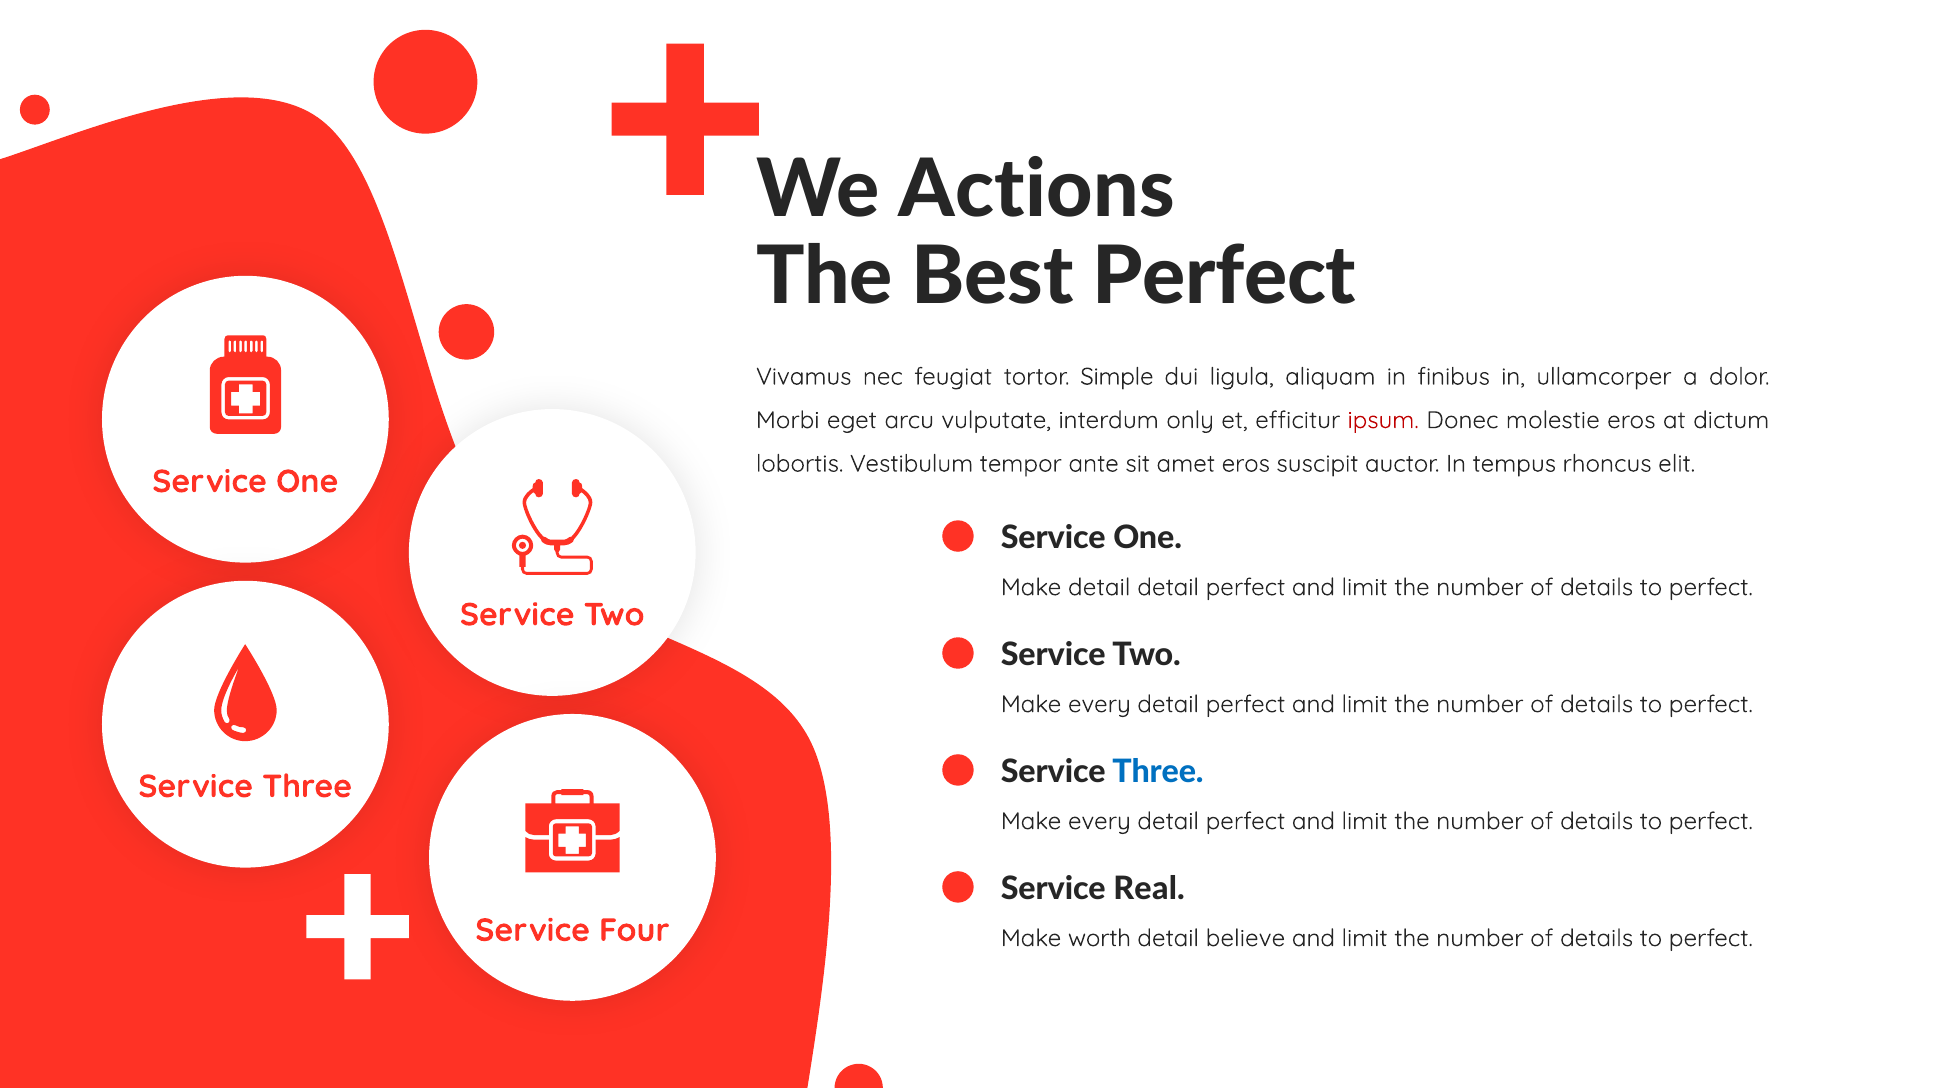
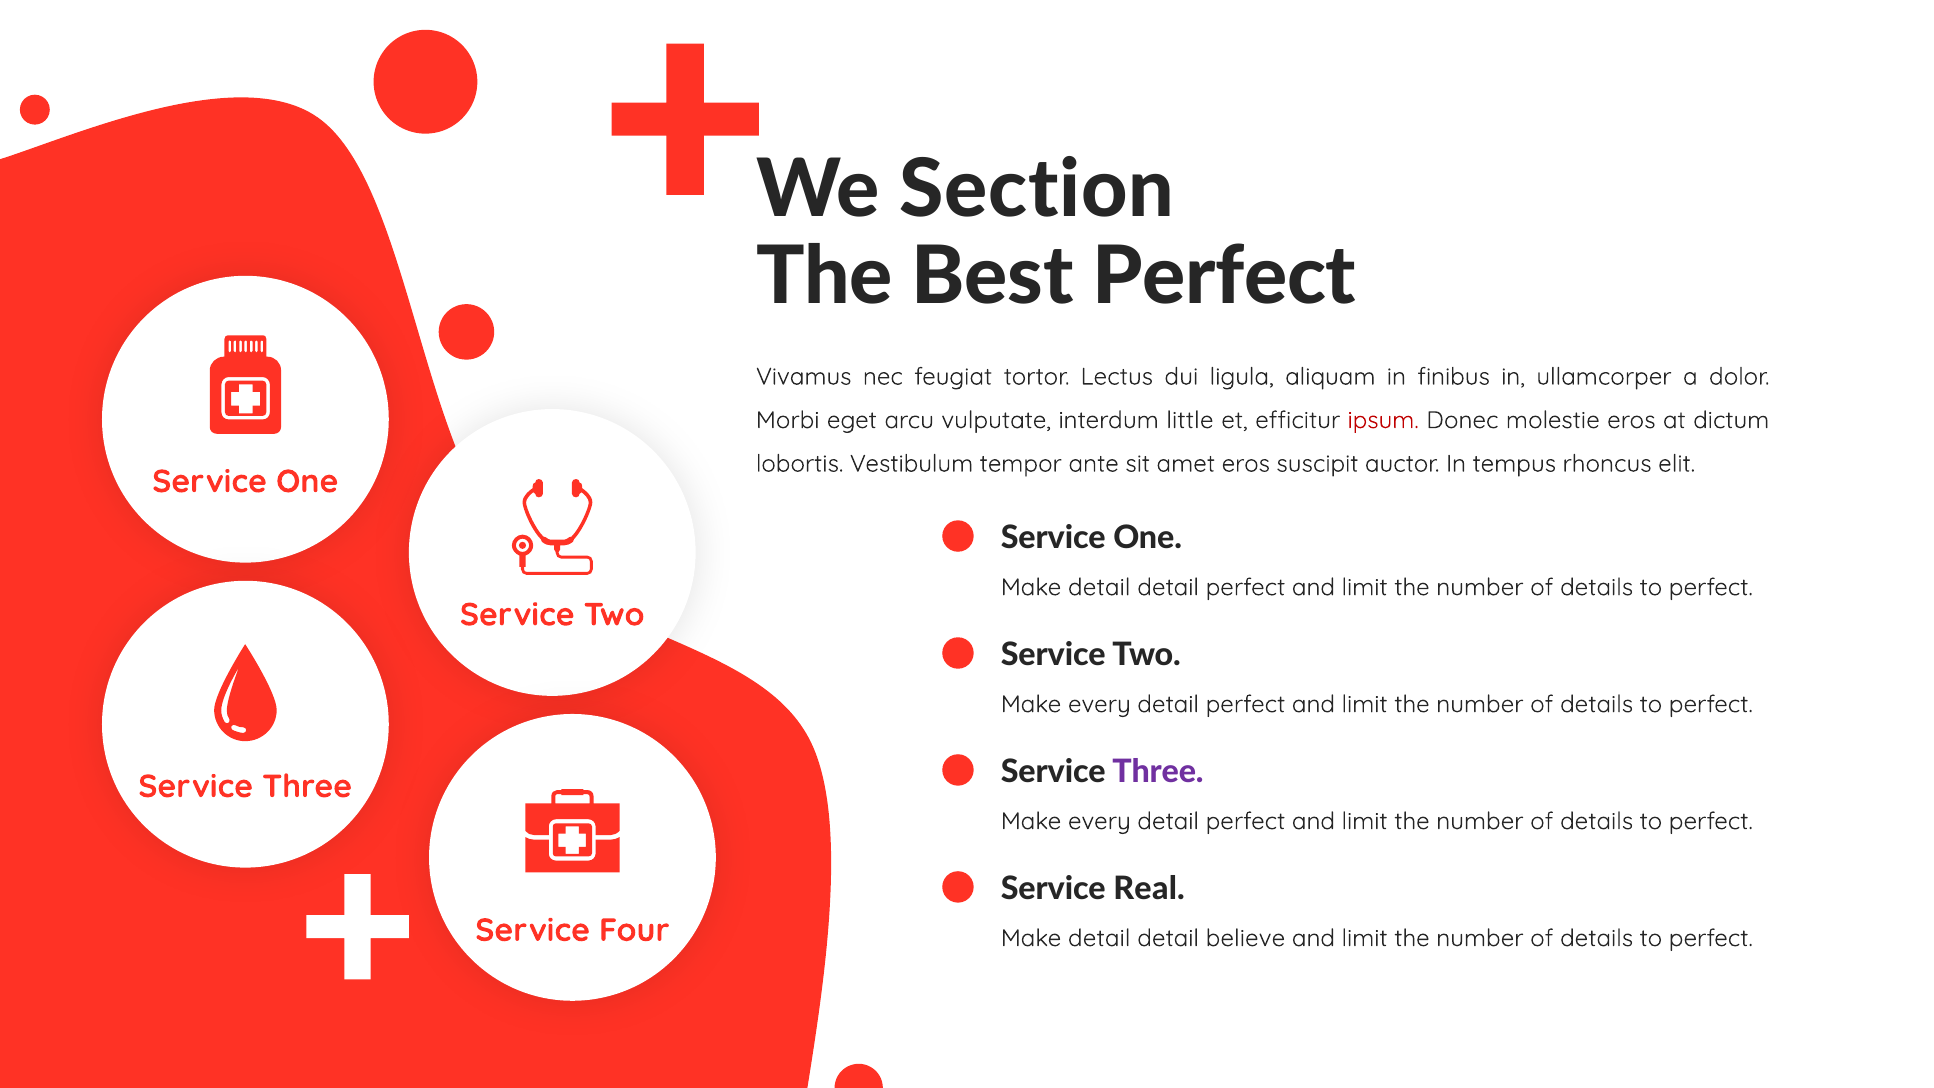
Actions: Actions -> Section (1037, 190)
Simple: Simple -> Lectus (1117, 377)
only: only -> little (1190, 420)
Three colour: blue -> purple (1158, 772)
worth: worth -> detail (1099, 938)
